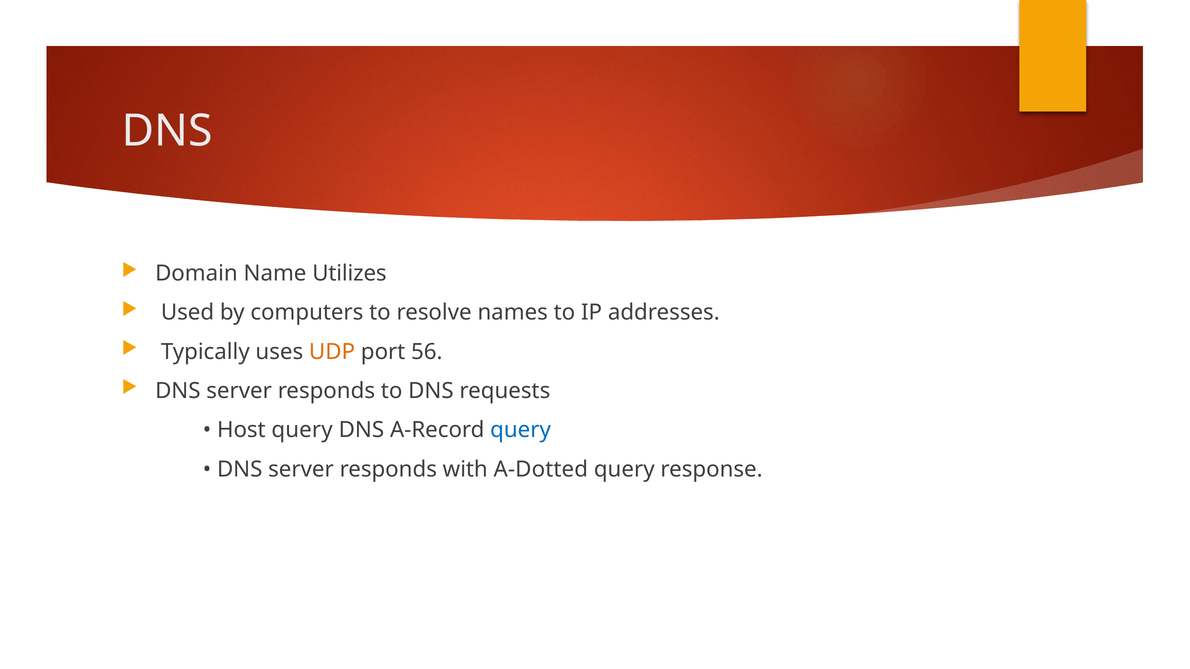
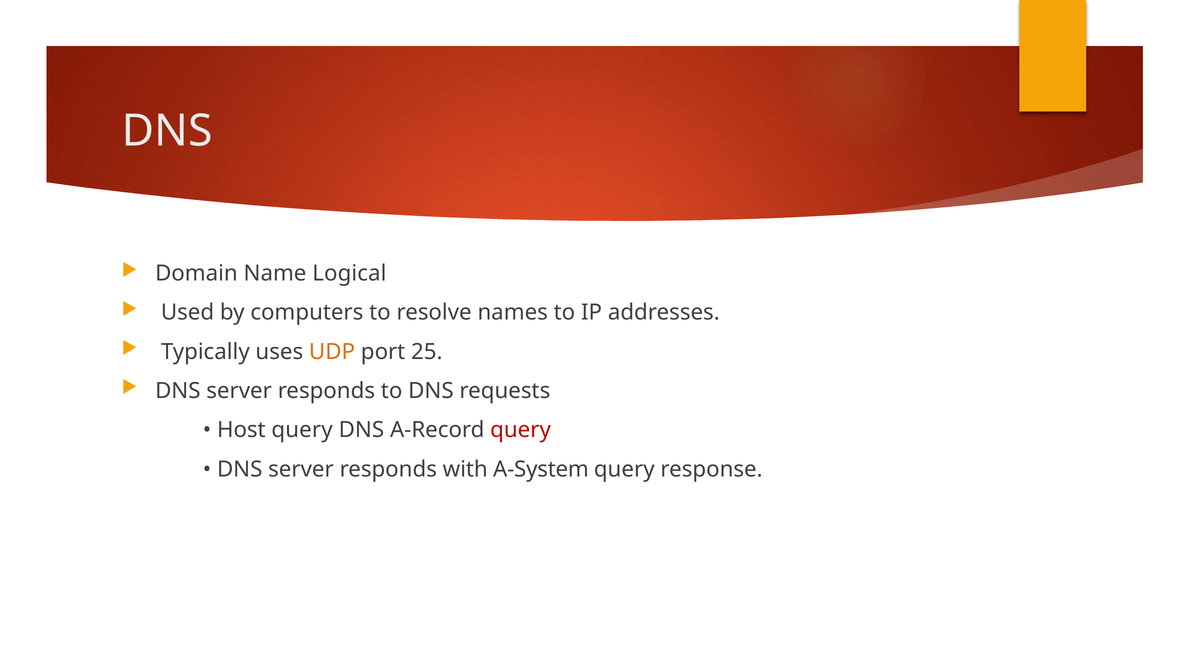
Utilizes: Utilizes -> Logical (349, 274)
56: 56 -> 25 (427, 352)
query colour: blue -> red (521, 430)
A-Dotted: A-Dotted -> A-System (541, 469)
